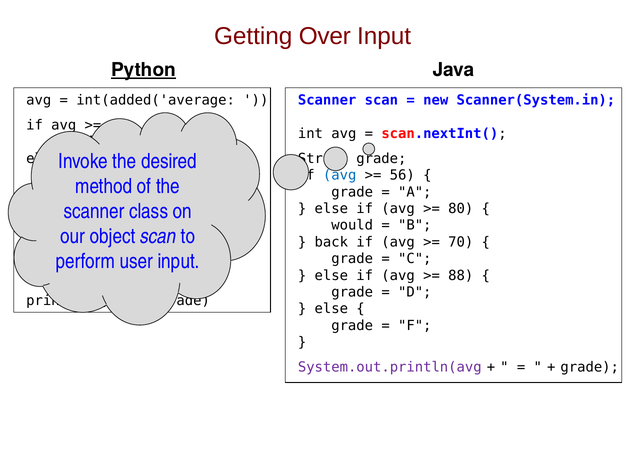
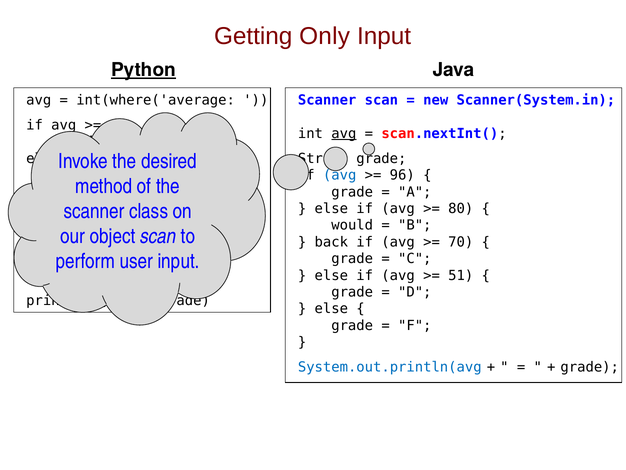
Over: Over -> Only (325, 36)
int(added('average: int(added('average -> int(where('average (156, 100)
avg underline: none -> present (344, 133)
56: 56 -> 96 (402, 175)
88: 88 -> 51 (461, 275)
System.out.println(avg colour: purple -> blue (390, 367)
